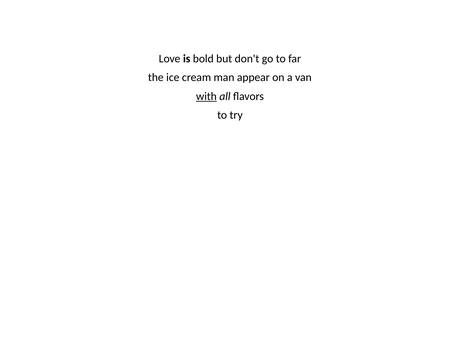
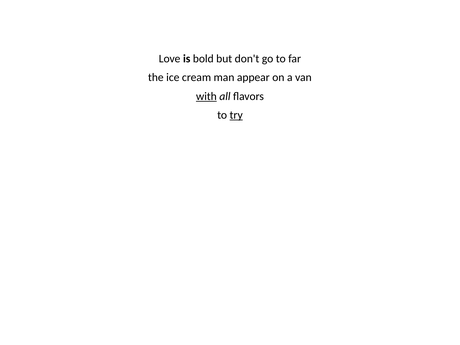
try underline: none -> present (236, 115)
